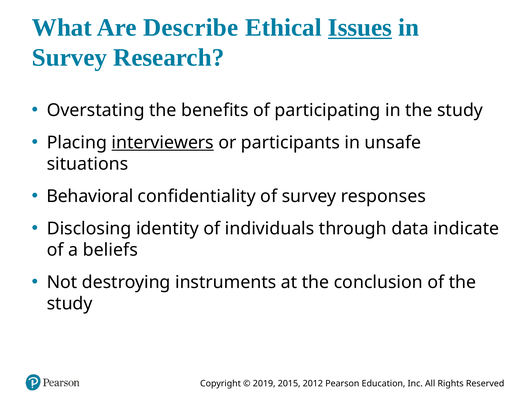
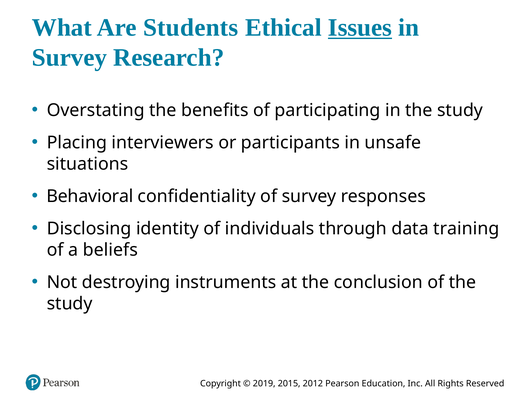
Describe: Describe -> Students (191, 28)
interviewers underline: present -> none (163, 143)
indicate: indicate -> training (466, 229)
